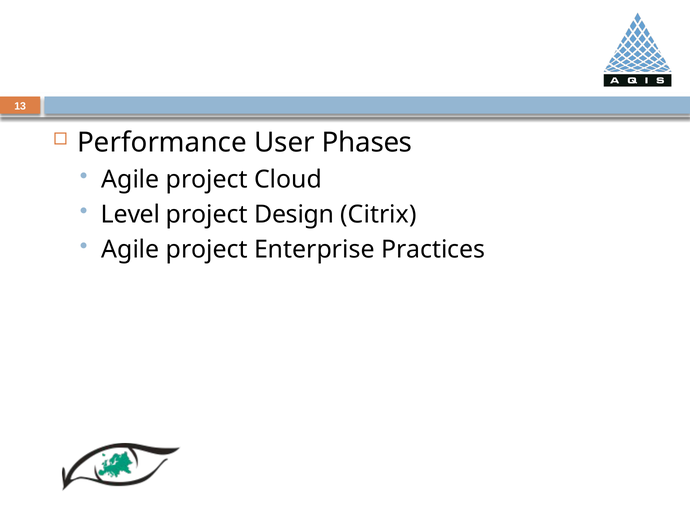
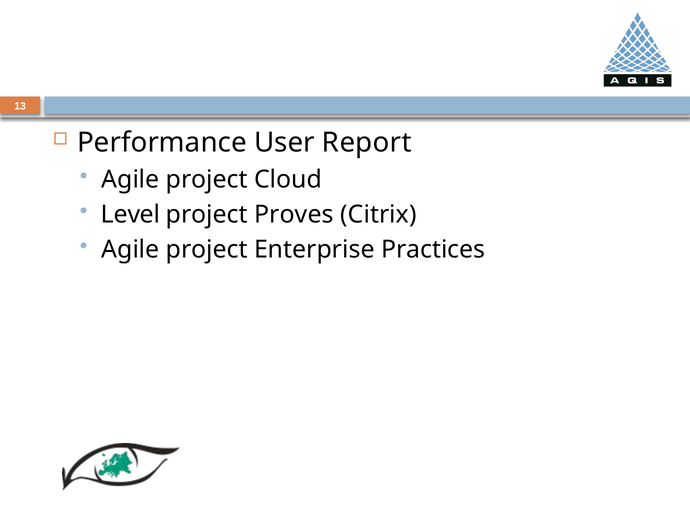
Phases: Phases -> Report (367, 143)
Design: Design -> Proves (294, 215)
